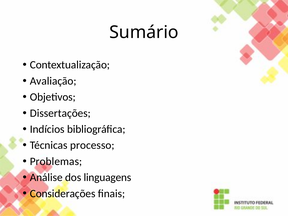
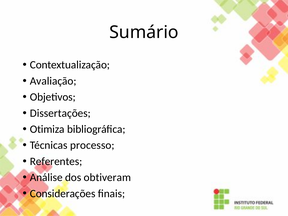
Indícios: Indícios -> Otimiza (47, 129)
Problemas: Problemas -> Referentes (56, 161)
linguagens: linguagens -> obtiveram (107, 177)
